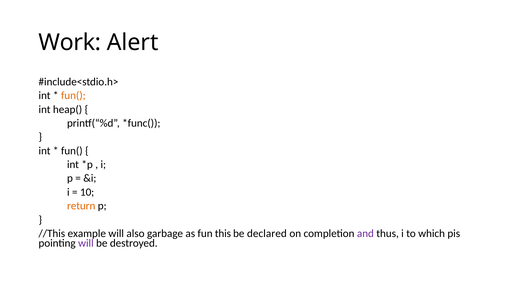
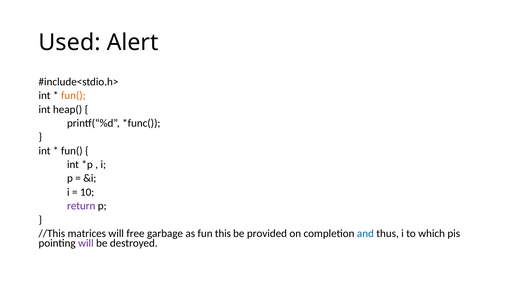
Work: Work -> Used (70, 43)
return colour: orange -> purple (81, 206)
example: example -> matrices (87, 233)
also: also -> free (136, 233)
declared: declared -> provided (267, 233)
and colour: purple -> blue (365, 233)
